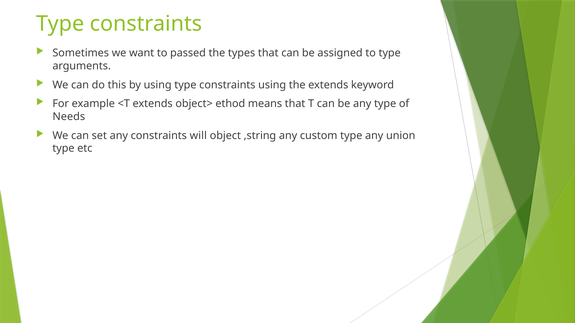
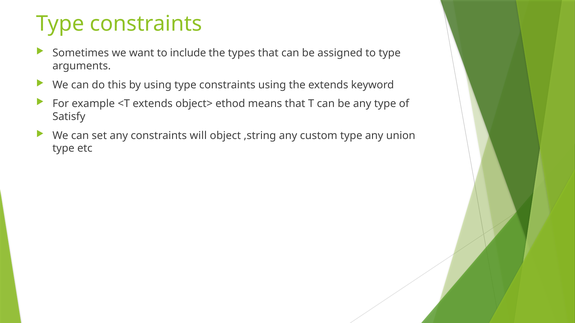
passed: passed -> include (188, 53)
Needs: Needs -> Satisfy (69, 117)
